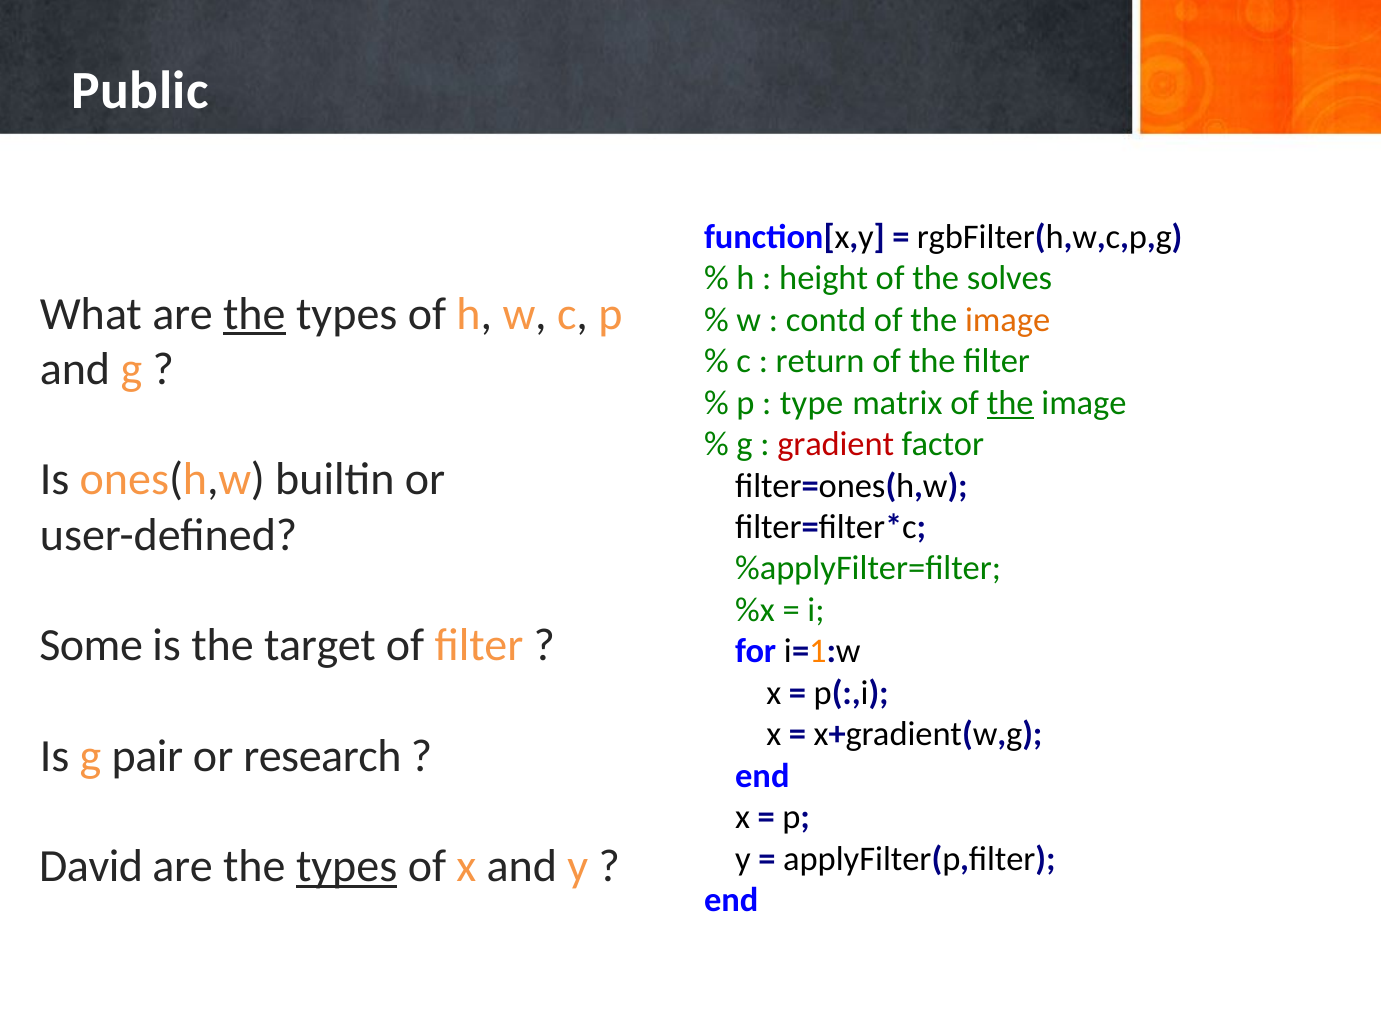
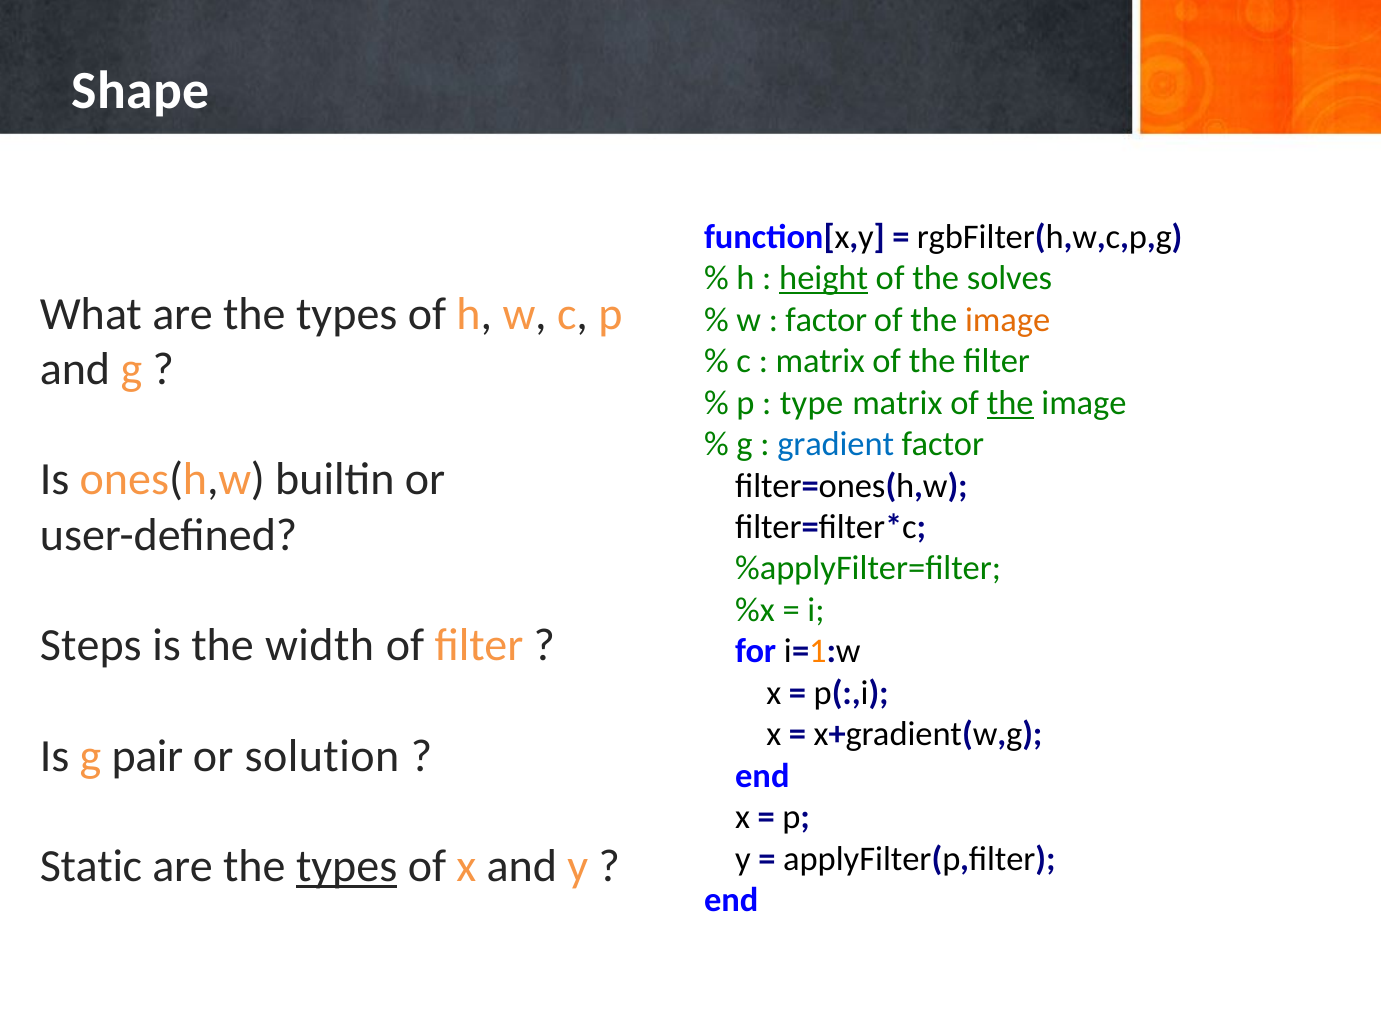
Public: Public -> Shape (140, 91)
height underline: none -> present (824, 278)
the underline: present -> none (254, 314)
contd: contd -> factor (826, 320)
return: return -> matrix (820, 361)
gradient colour: red -> blue (836, 444)
Some: Some -> Steps (91, 645)
target: target -> width (320, 645)
research: research -> solution (322, 756)
David: David -> Static (91, 866)
